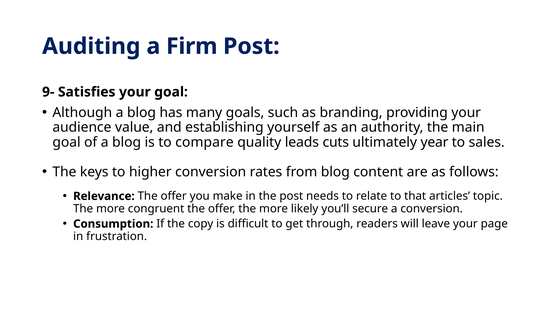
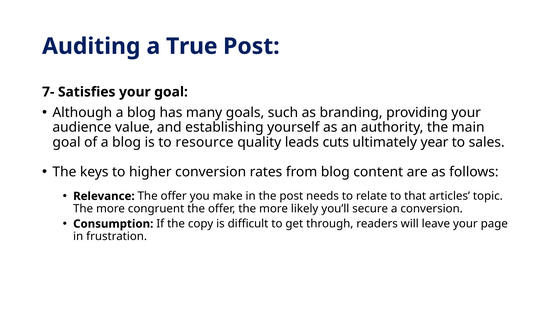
Firm: Firm -> True (192, 46)
9-: 9- -> 7- (48, 92)
compare: compare -> resource (204, 143)
